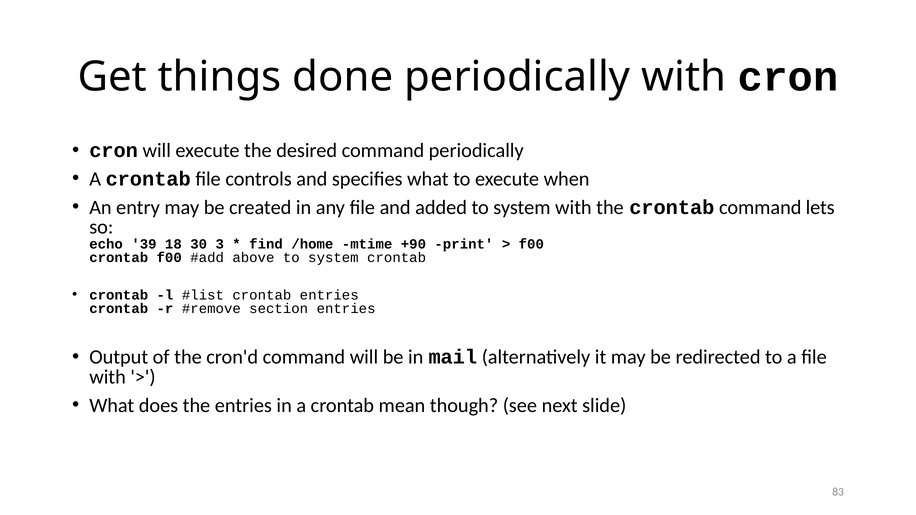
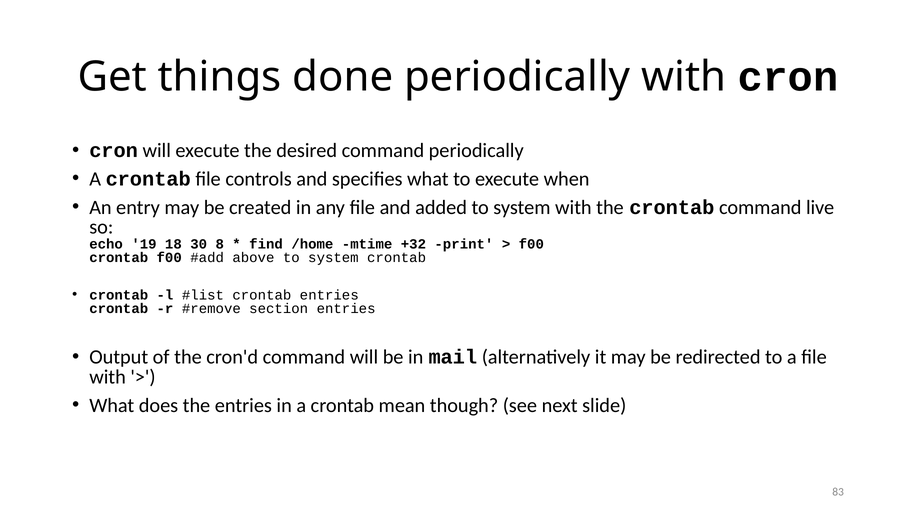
lets: lets -> live (820, 208)
39: 39 -> 19 (144, 244)
3: 3 -> 8 (220, 244)
+90: +90 -> +32 (413, 244)
